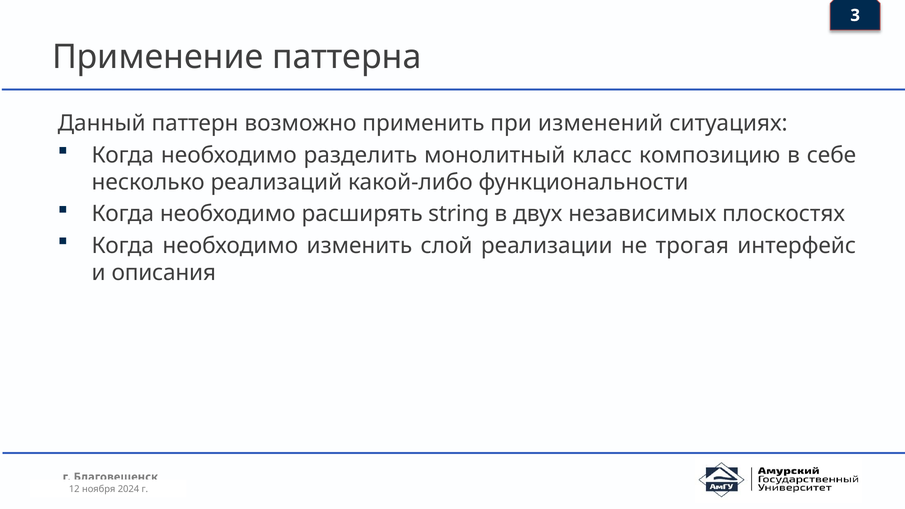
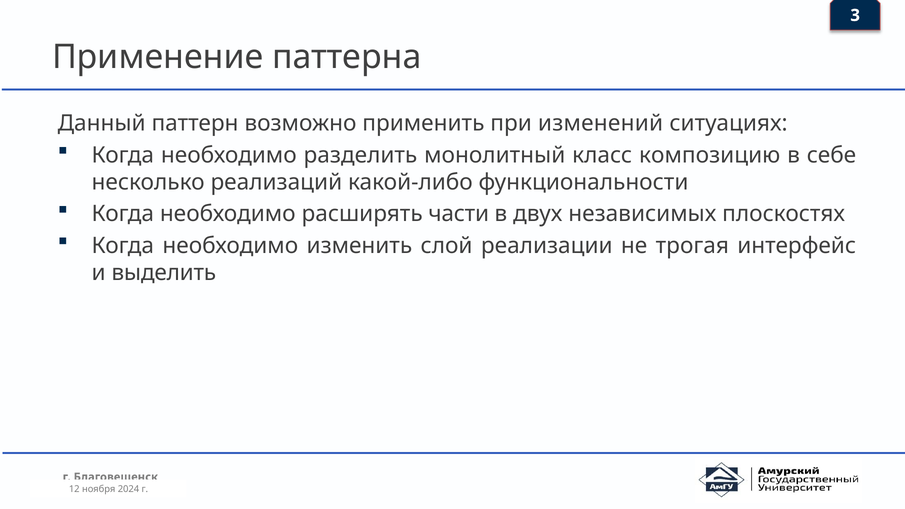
string: string -> части (459, 214)
описания: описания -> выделить (164, 273)
